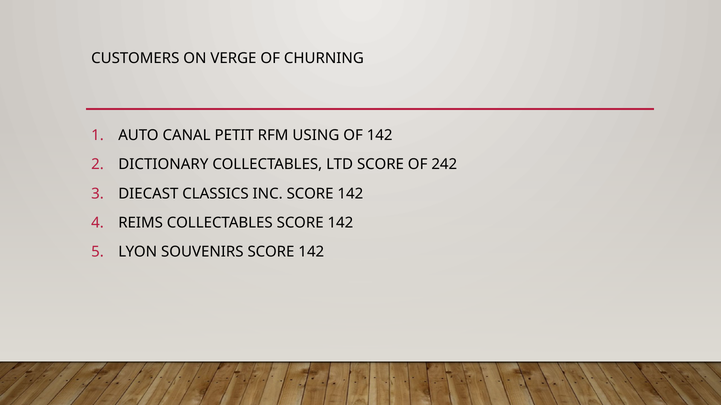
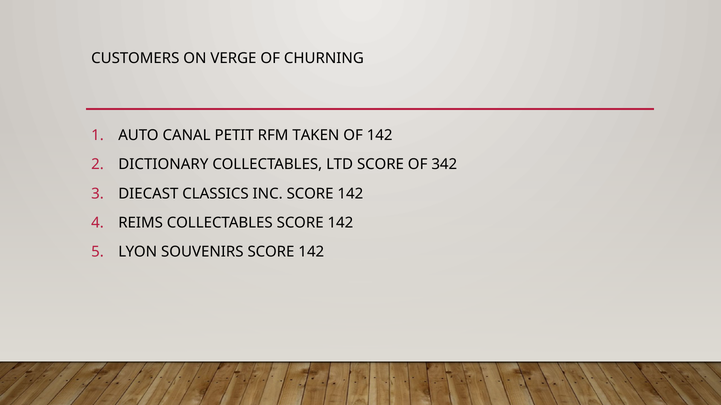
USING: USING -> TAKEN (316, 136)
242: 242 -> 342 (444, 165)
